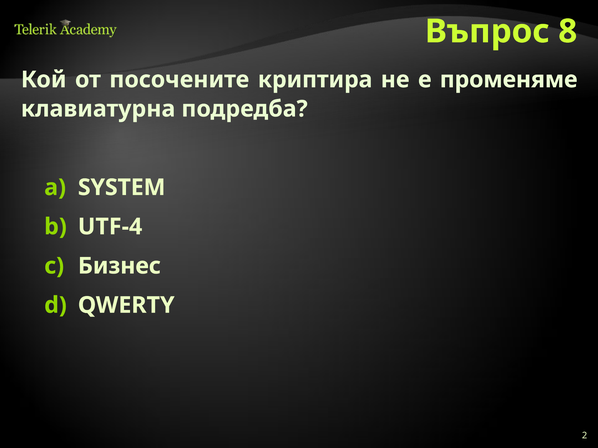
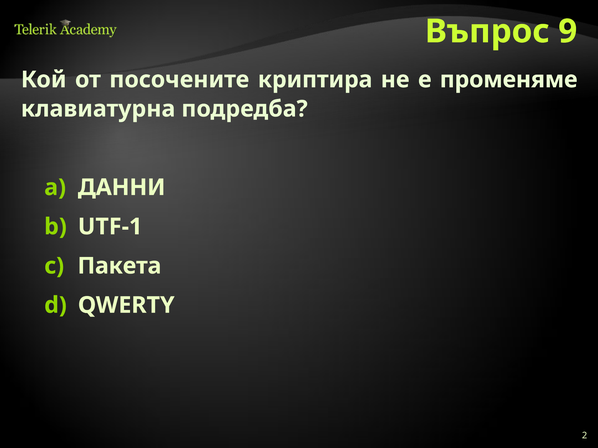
8: 8 -> 9 (568, 31)
SYSTEM: SYSTEM -> ДАННИ (122, 188)
UTF-4: UTF-4 -> UTF-1 (110, 227)
Бизнес: Бизнес -> Пакета (119, 266)
